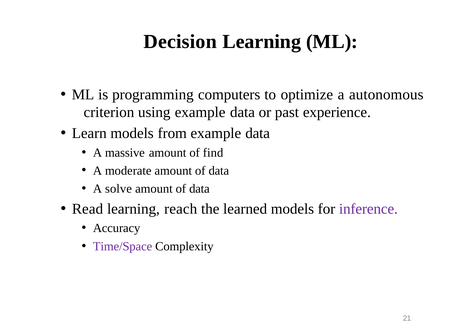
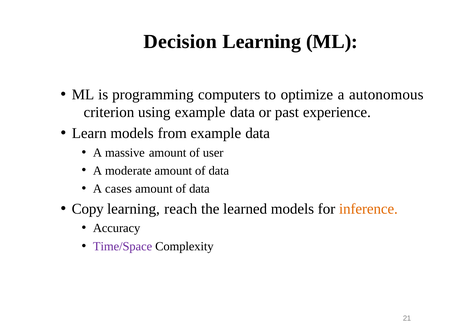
find: find -> user (213, 153)
solve: solve -> cases (118, 189)
Read: Read -> Copy (88, 209)
inference colour: purple -> orange (368, 209)
